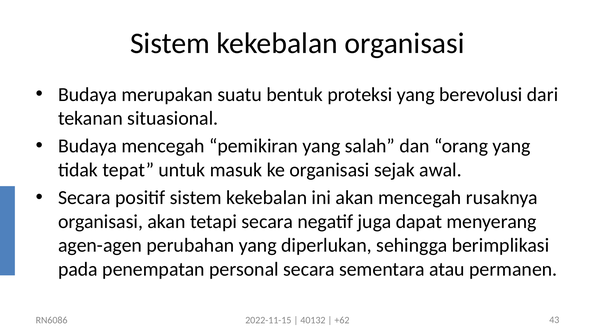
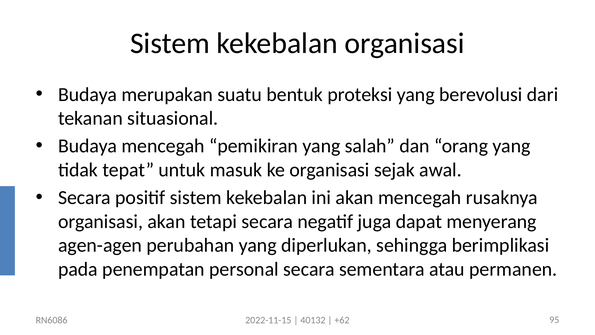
43: 43 -> 95 (554, 320)
